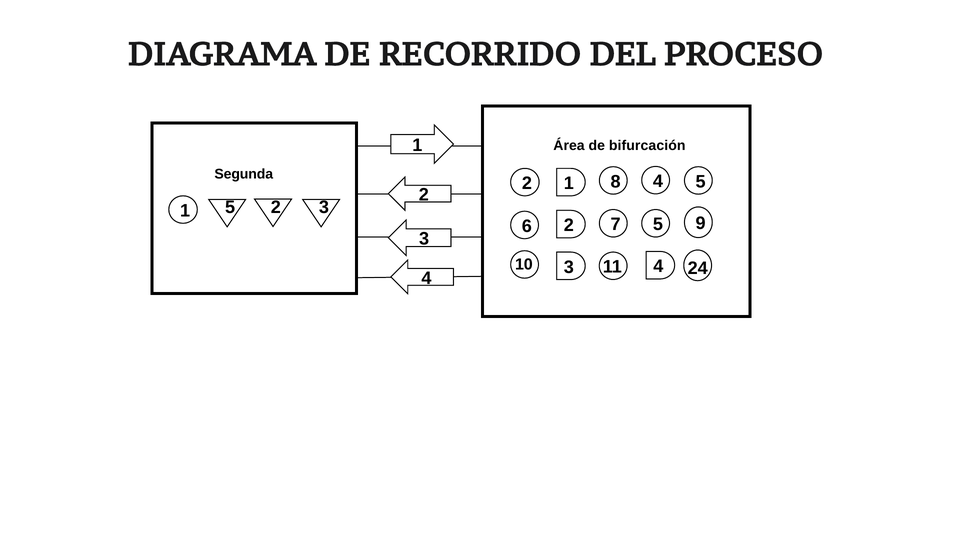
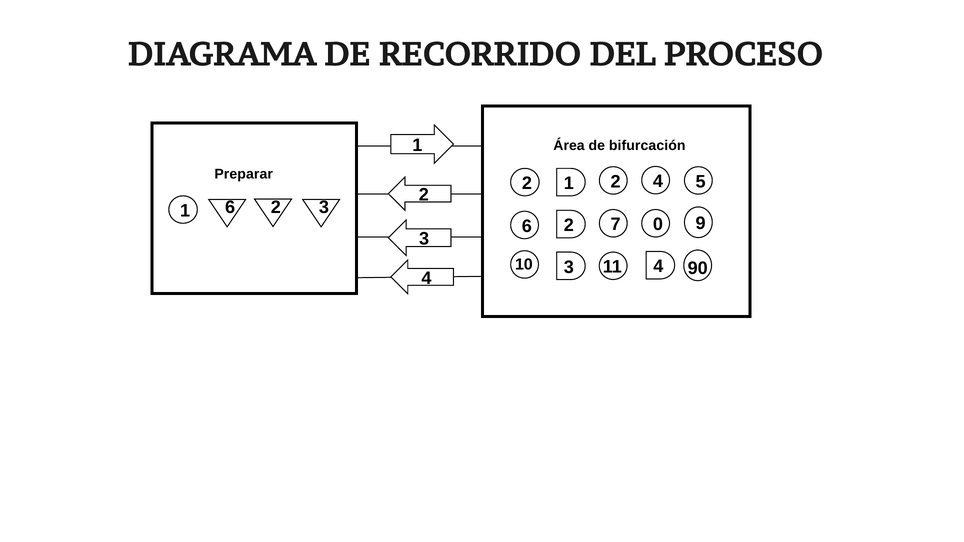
Segunda: Segunda -> Preparar (244, 174)
8: 8 -> 2 (616, 182)
1 5: 5 -> 6 (230, 208)
7 5: 5 -> 0 (658, 225)
24: 24 -> 90 (698, 268)
